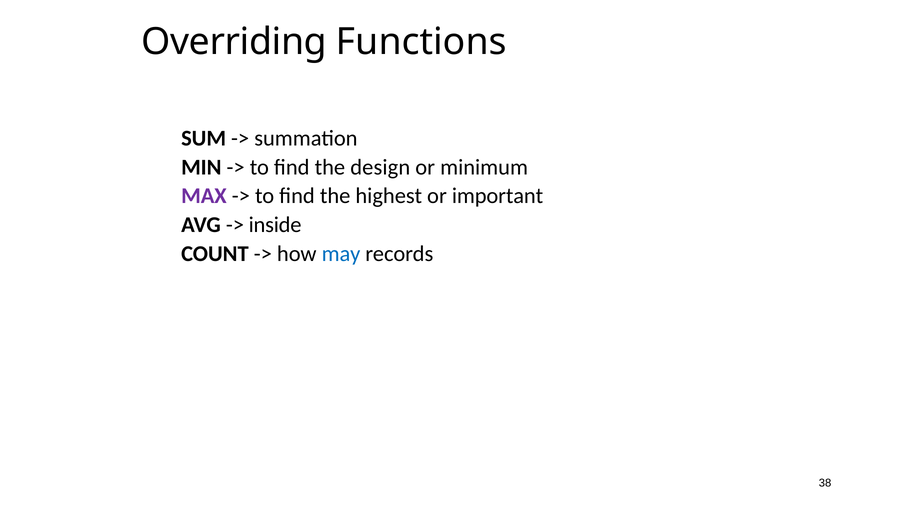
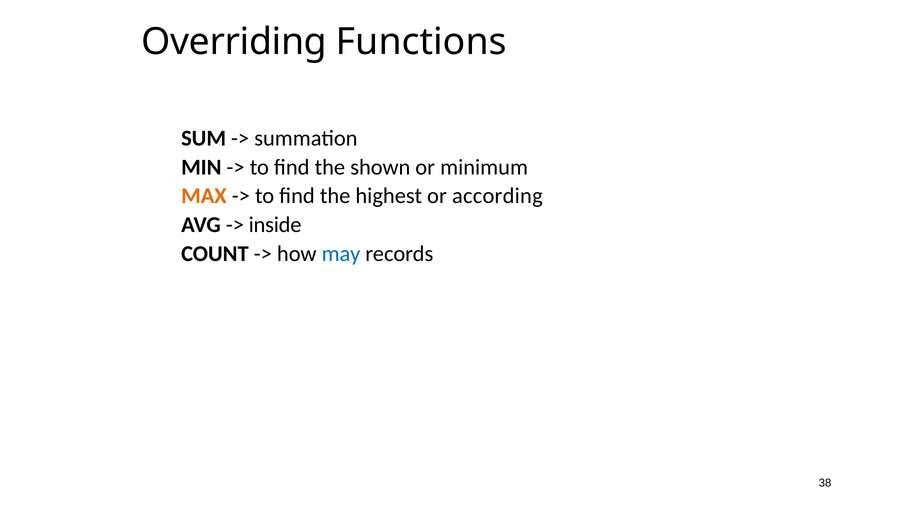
design: design -> shown (380, 167)
MAX colour: purple -> orange (204, 196)
important: important -> according (497, 196)
